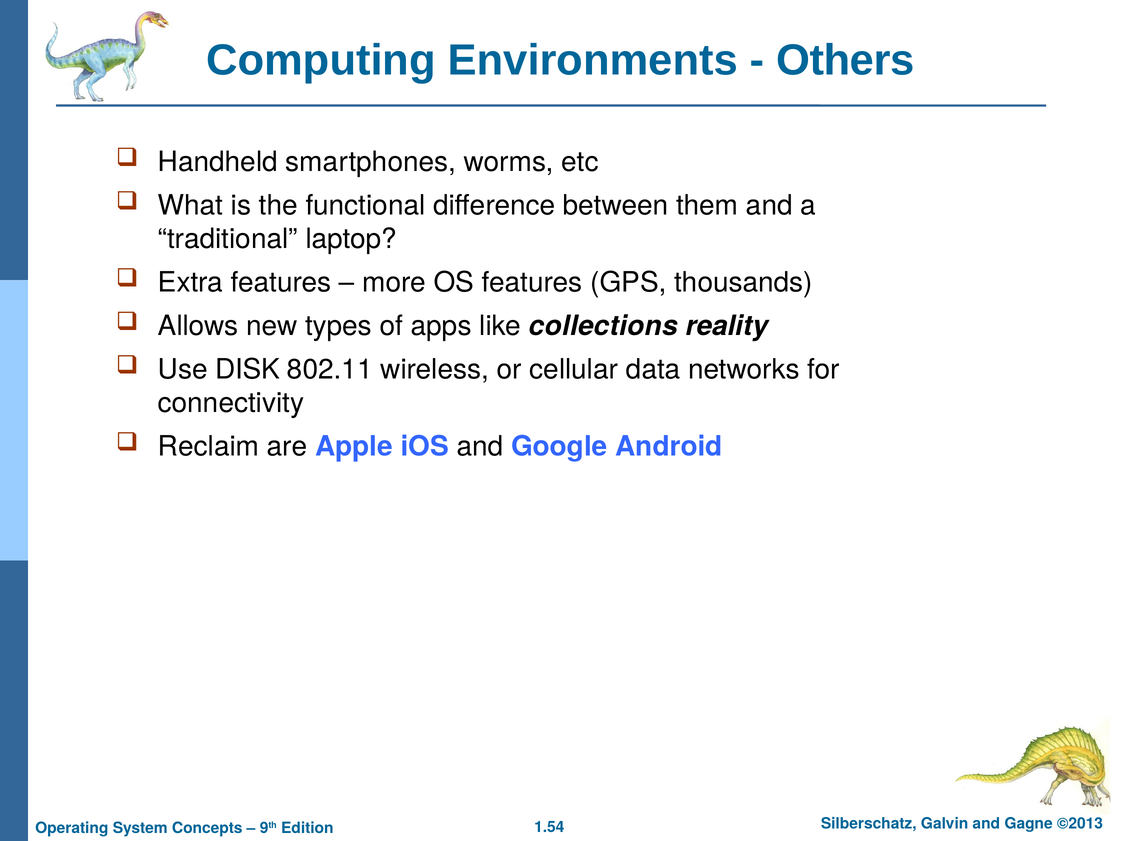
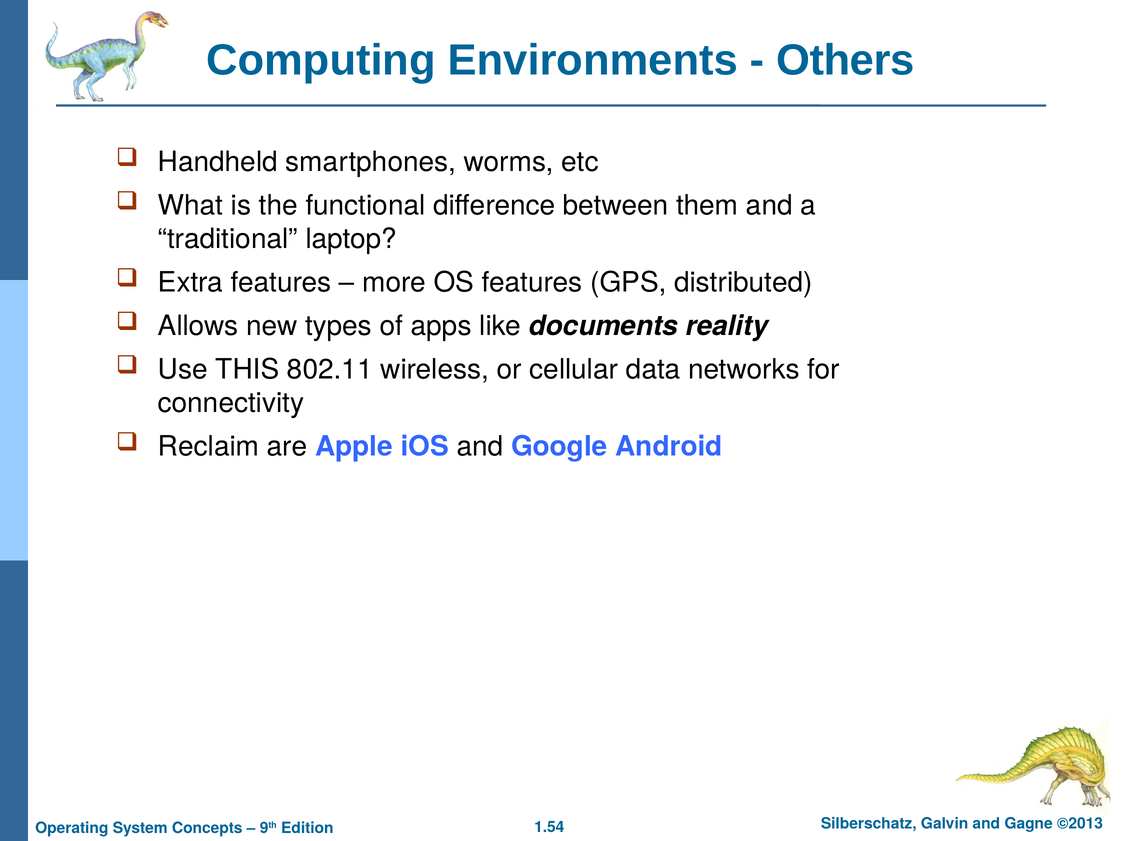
thousands: thousands -> distributed (743, 282)
collections: collections -> documents (603, 326)
DISK: DISK -> THIS (247, 369)
